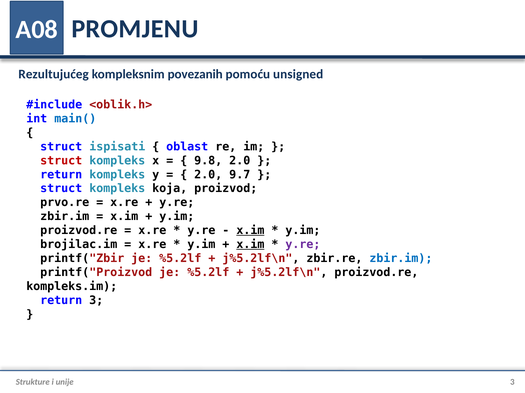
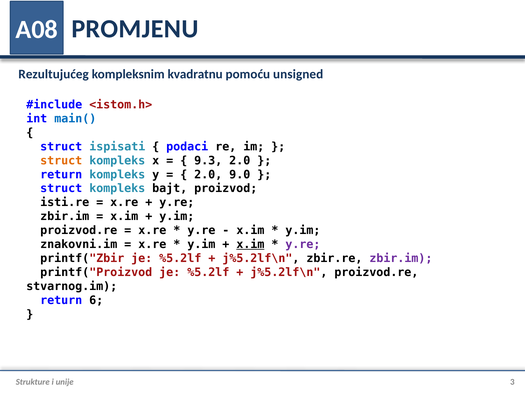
povezanih: povezanih -> kvadratnu (195, 74)
<oblik.h>: <oblik.h> -> <istom.h> (121, 105)
oblast: oblast -> podaci (187, 147)
struct colour: red -> orange (61, 161)
9.8: 9.8 -> 9.3 (208, 161)
9.7: 9.7 -> 9.0 (240, 175)
koja: koja -> bajt (170, 189)
prvo.re: prvo.re -> isti.re (65, 203)
x.im underline: present -> none (250, 231)
brojilac.im: brojilac.im -> znakovni.im (79, 245)
zbir.im colour: blue -> purple (401, 259)
kompleks.im: kompleks.im -> stvarnog.im (72, 287)
return 3: 3 -> 6 (96, 301)
